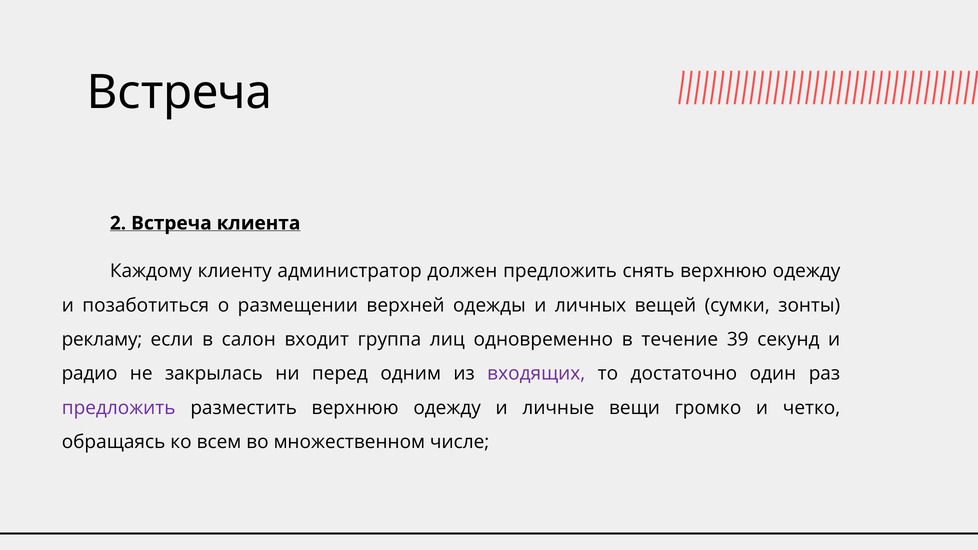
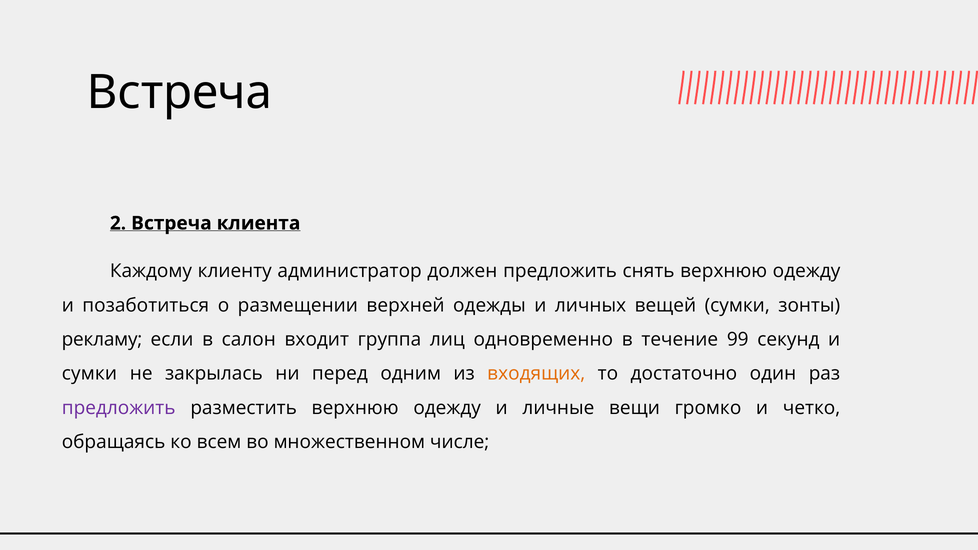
39: 39 -> 99 (738, 340)
радио: радио -> сумки (89, 374)
входящих colour: purple -> orange (536, 374)
